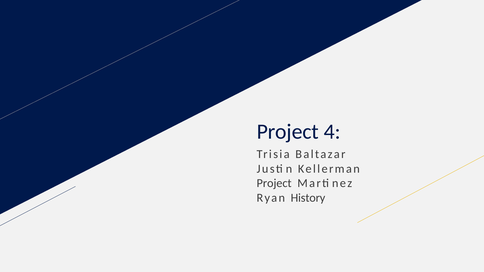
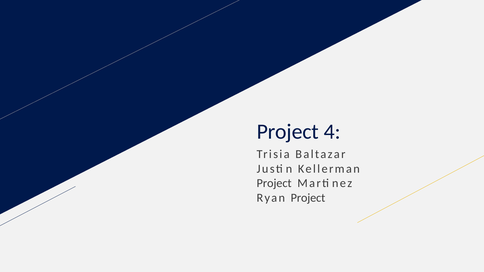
Ryan History: History -> Project (308, 198)
